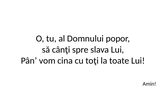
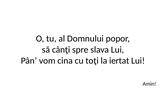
toate: toate -> iertat (119, 61)
